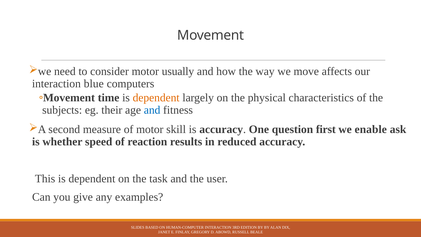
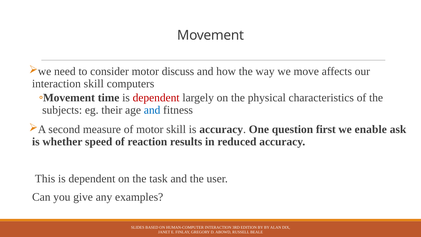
usually: usually -> discuss (178, 71)
interaction blue: blue -> skill (94, 84)
dependent colour: orange -> red (156, 98)
